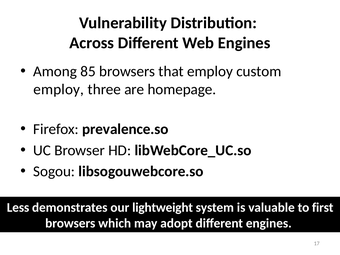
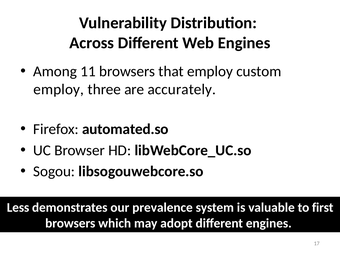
85: 85 -> 11 (88, 71)
homepage: homepage -> accurately (182, 89)
prevalence.so: prevalence.so -> automated.so (125, 129)
lightweight: lightweight -> prevalence (163, 207)
